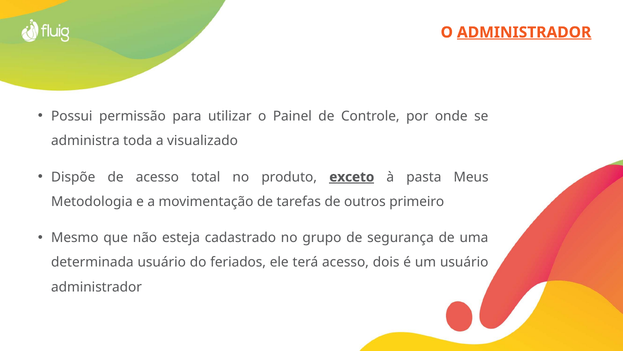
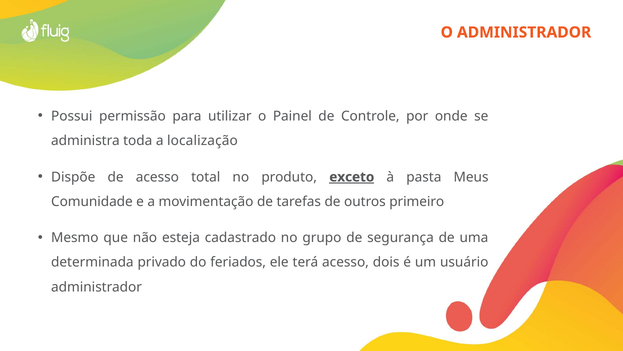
ADMINISTRADOR underline: present -> none (524, 32)
visualizado: visualizado -> localização (202, 141)
Metodologia: Metodologia -> Comunidade (92, 201)
determinada usuário: usuário -> privado (162, 262)
